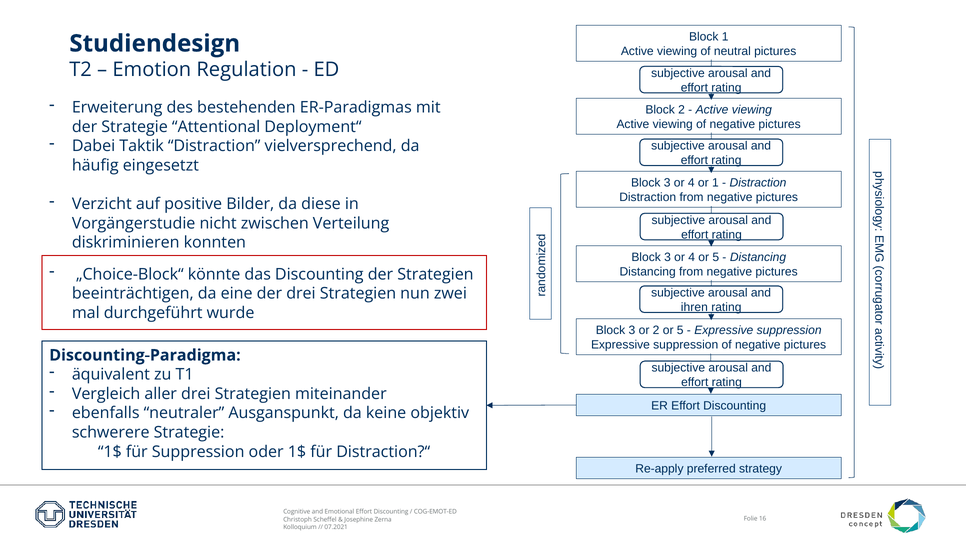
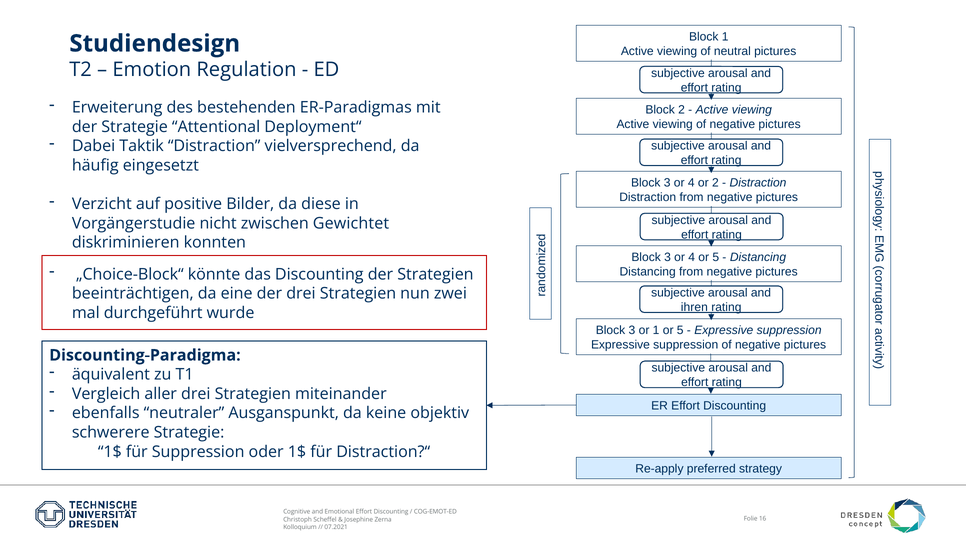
or 1: 1 -> 2 (715, 183)
Verteilung: Verteilung -> Gewichtet (351, 223)
or 2: 2 -> 1 (656, 331)
